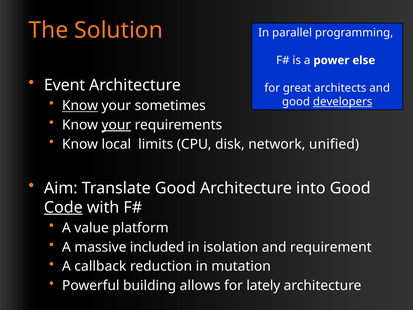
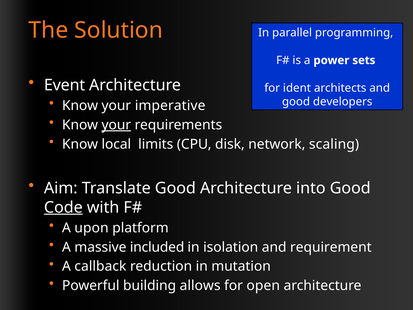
else: else -> sets (364, 60)
great: great -> ident (297, 88)
Know underline: present -> none (80, 106)
sometimes: sometimes -> imperative (170, 106)
developers underline: present -> none (343, 102)
unified: unified -> scaling (334, 144)
value: value -> upon (92, 228)
lately: lately -> open (263, 285)
